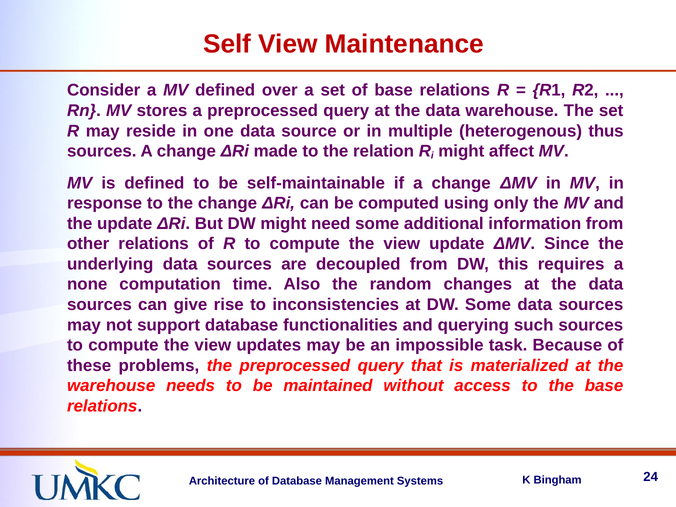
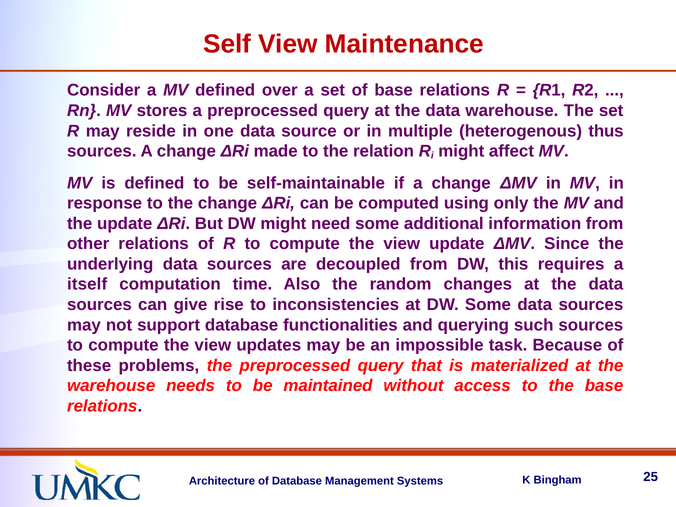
none: none -> itself (87, 284)
24: 24 -> 25 (651, 477)
